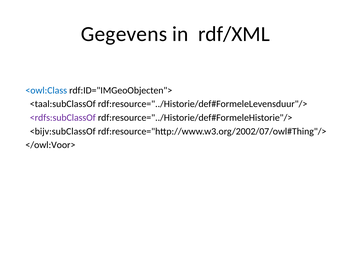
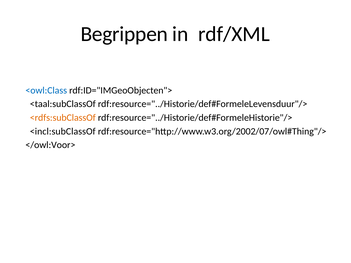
Gegevens: Gegevens -> Begrippen (124, 34)
<rdfs:subClassOf colour: purple -> orange (63, 118)
<bijv:subClassOf: <bijv:subClassOf -> <incl:subClassOf (63, 131)
